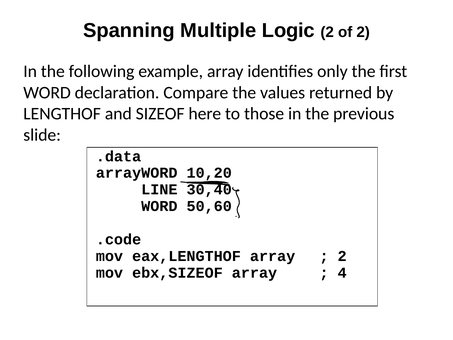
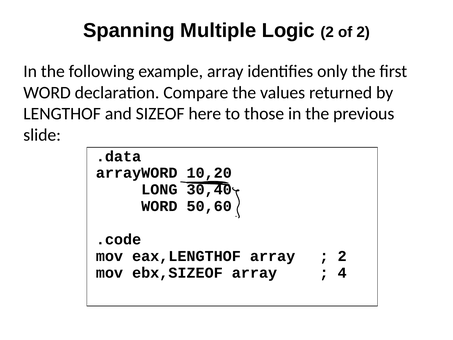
LINE: LINE -> LONG (159, 189)
